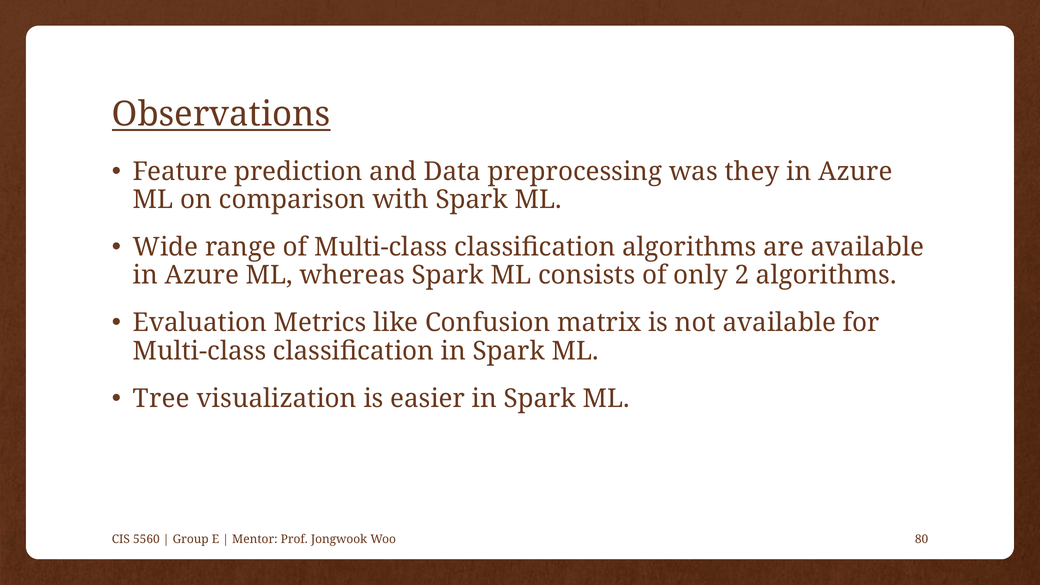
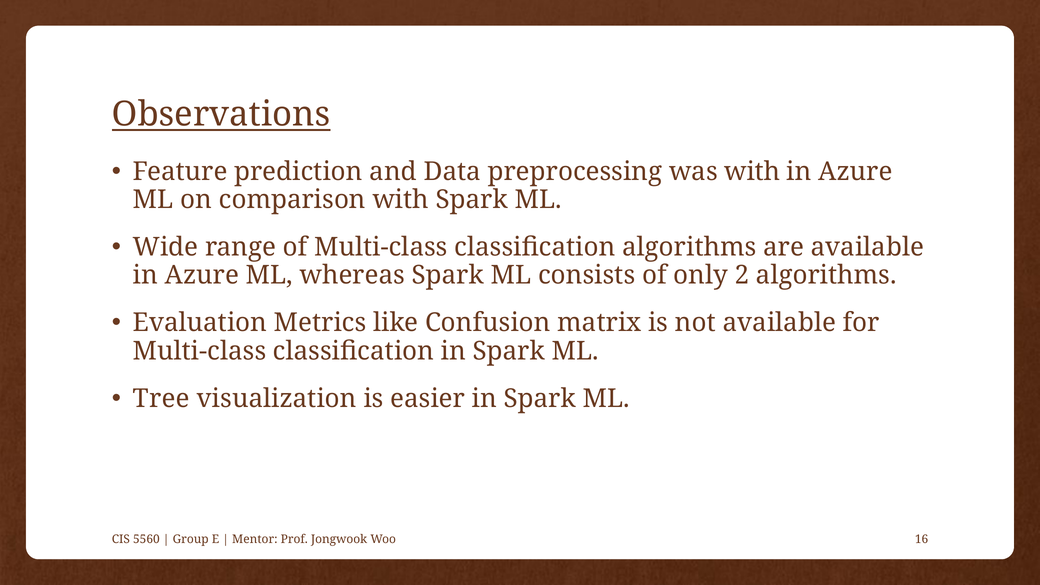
was they: they -> with (752, 172)
80: 80 -> 16 (922, 539)
